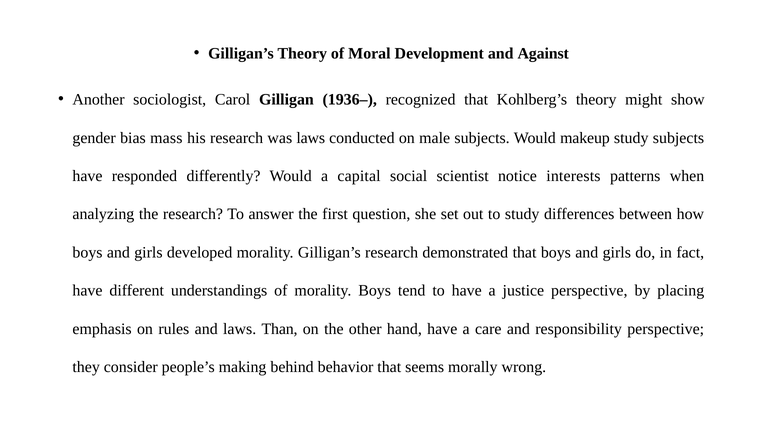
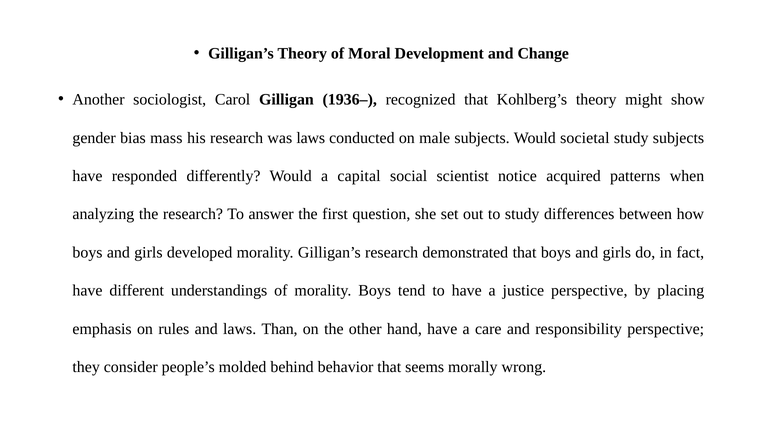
Against: Against -> Change (543, 54)
makeup: makeup -> societal (585, 138)
interests: interests -> acquired (574, 176)
making: making -> molded (243, 367)
